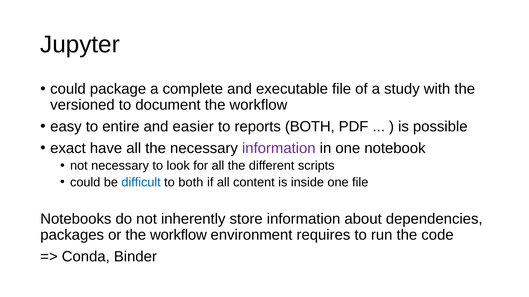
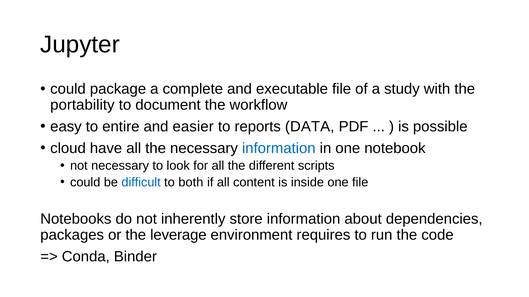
versioned: versioned -> portability (82, 105)
reports BOTH: BOTH -> DATA (310, 127)
exact: exact -> cloud (68, 148)
information colour: purple -> blue (279, 148)
or the workflow: workflow -> leverage (178, 235)
